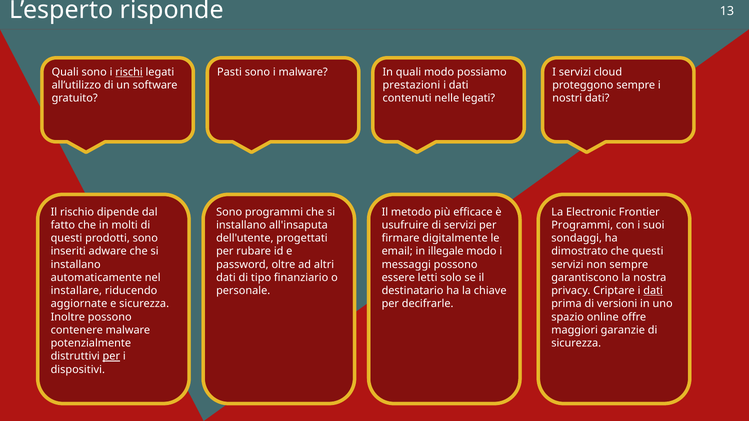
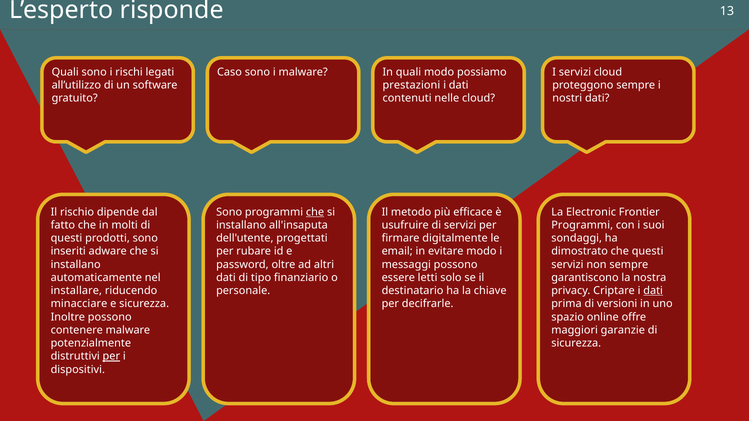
rischi underline: present -> none (129, 72)
Pasti: Pasti -> Caso (230, 72)
nelle legati: legati -> cloud (479, 98)
che underline: none -> present (315, 212)
illegale: illegale -> evitare (446, 251)
aggiornate: aggiornate -> minacciare (79, 304)
